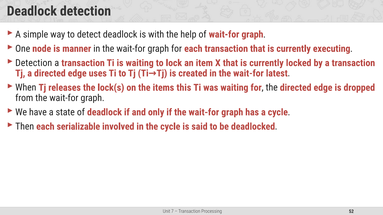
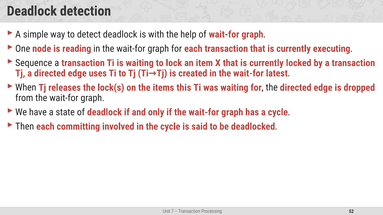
manner: manner -> reading (77, 49)
Detection: Detection -> Sequence (34, 63)
serializable: serializable -> committing (78, 127)
